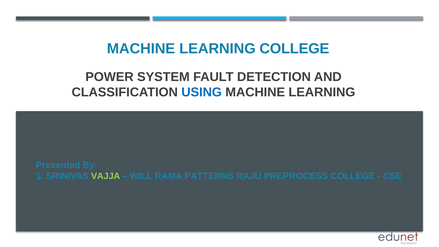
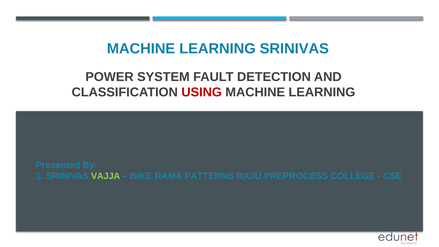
LEARNING COLLEGE: COLLEGE -> SRINIVAS (294, 49)
USING colour: blue -> red (202, 92)
WILL: WILL -> BIKE (141, 176)
